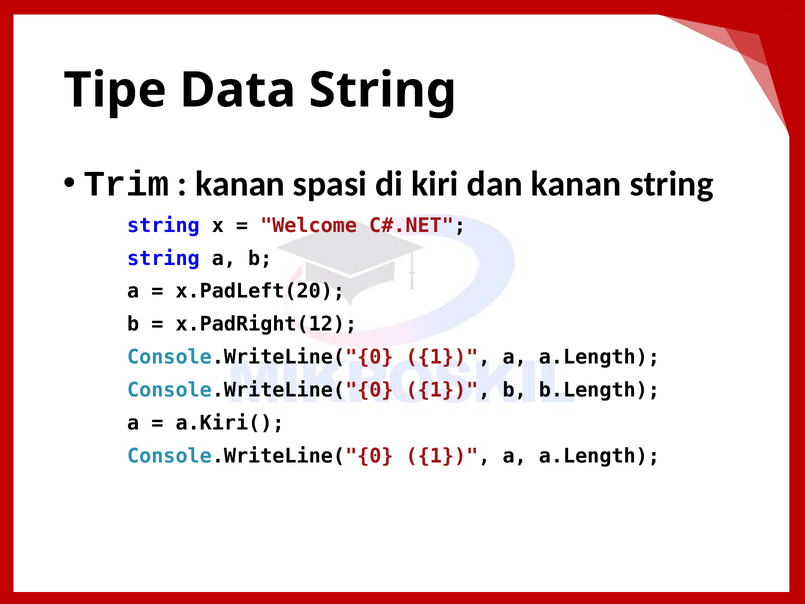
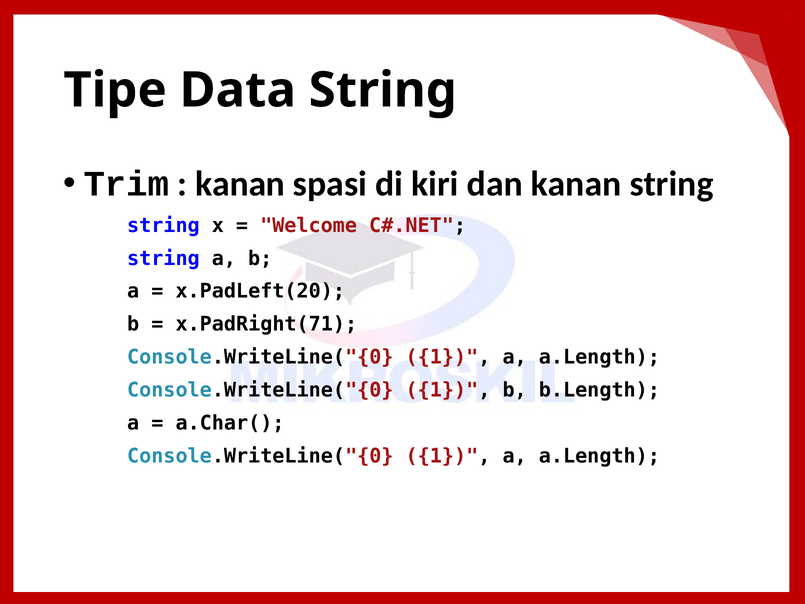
x.PadRight(12: x.PadRight(12 -> x.PadRight(71 (266, 324)
a.Kiri(: a.Kiri( -> a.Char( (230, 423)
